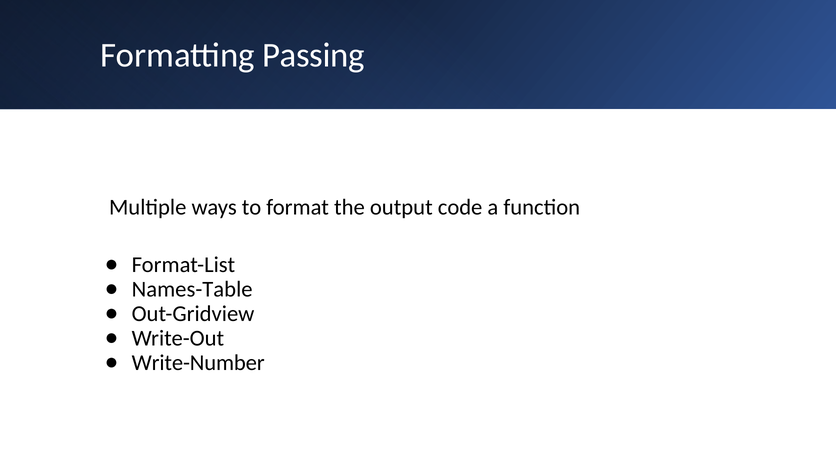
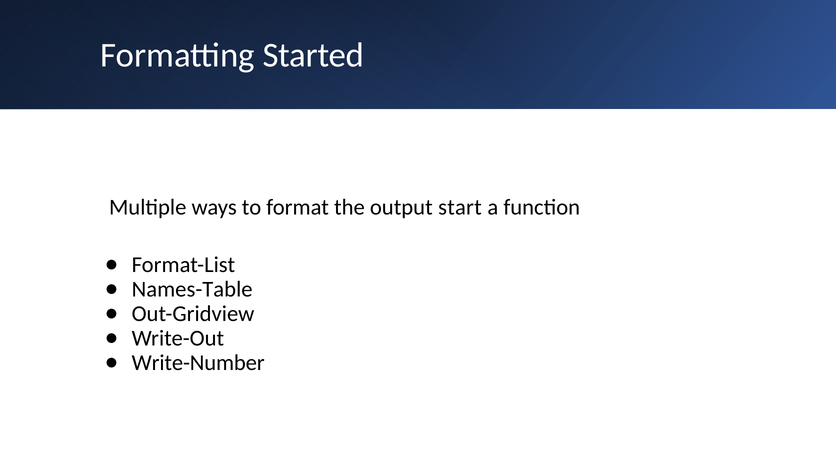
Passing: Passing -> Started (313, 55)
code: code -> start (460, 207)
